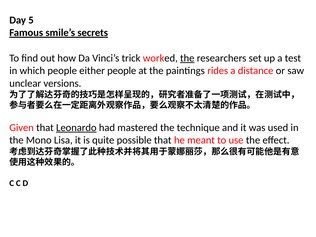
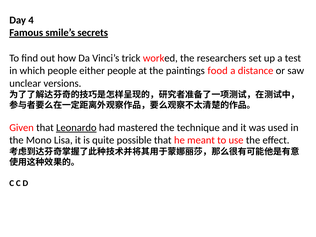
5: 5 -> 4 (31, 20)
the underline: present -> none (187, 58)
rides: rides -> food (218, 71)
